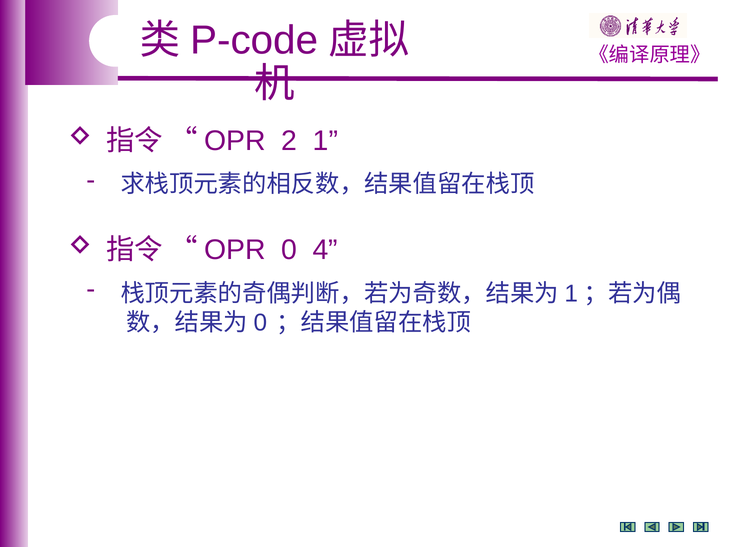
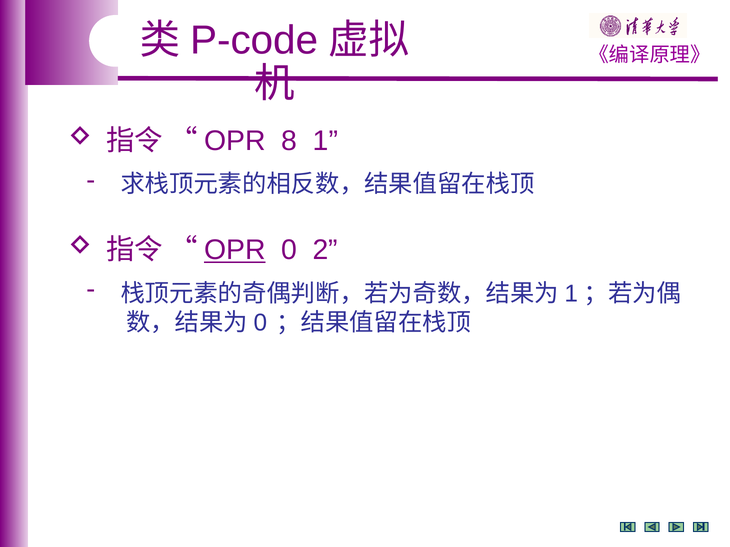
2: 2 -> 8 (289, 141)
OPR underline: none -> present (235, 250)
4: 4 -> 2 (325, 250)
